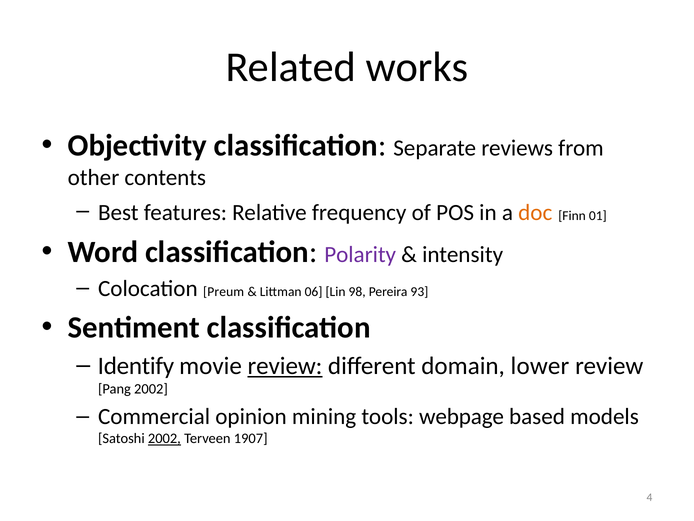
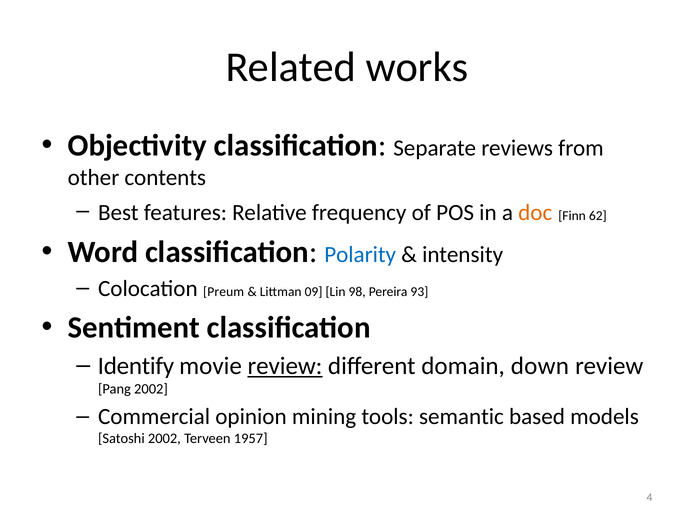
01: 01 -> 62 (598, 215)
Polarity colour: purple -> blue (360, 254)
06: 06 -> 09 (314, 291)
lower: lower -> down (540, 366)
webpage: webpage -> semantic (461, 416)
2002 underline: present -> none (164, 438)
1907: 1907 -> 1957 (251, 438)
